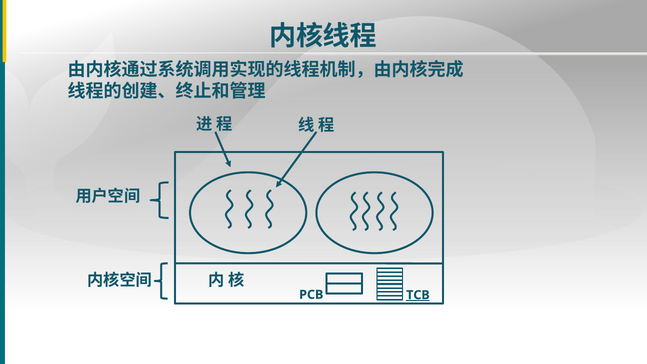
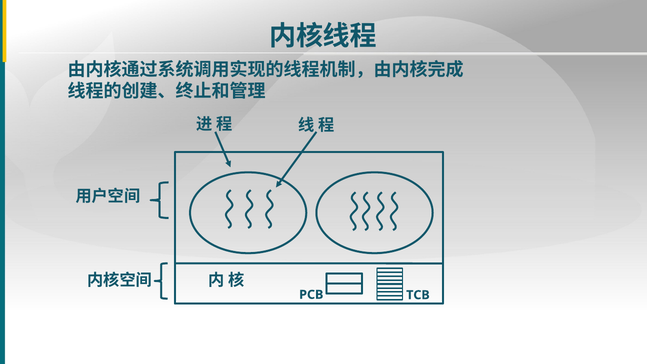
TCB underline: present -> none (418, 295)
